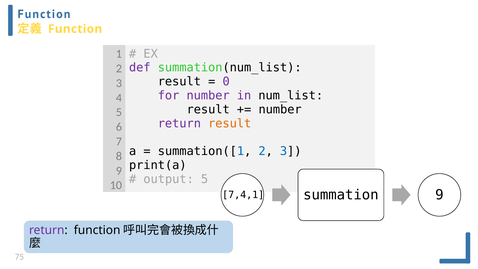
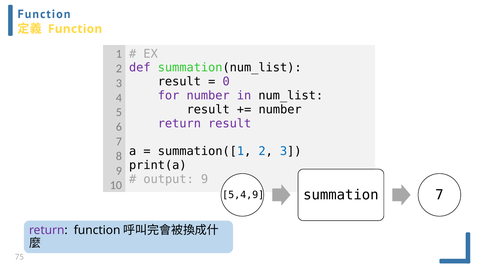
result colour: orange -> purple (230, 123)
output 5: 5 -> 9 (205, 179)
7,4,1: 7,4,1 -> 5,4,9 (243, 195)
summation 9: 9 -> 7 (439, 195)
